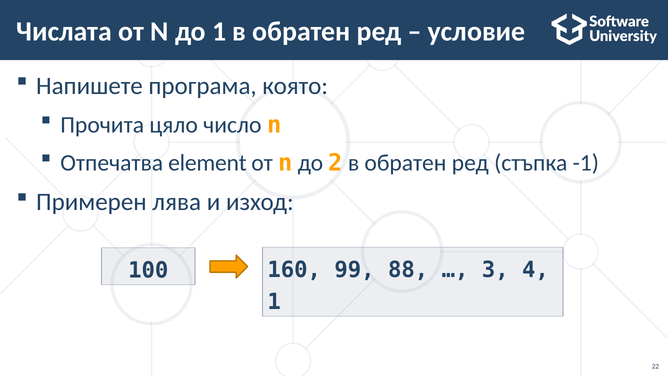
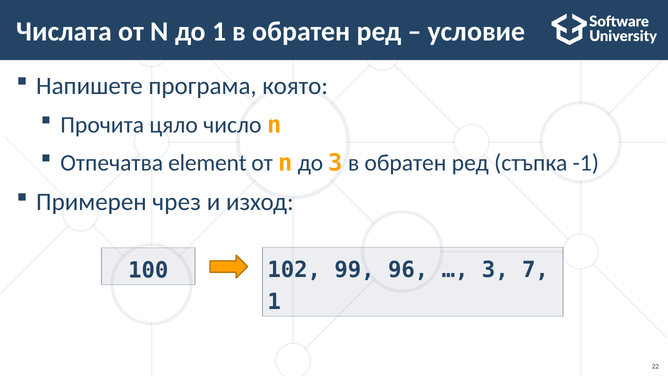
до 2: 2 -> 3 (336, 163)
лява: лява -> чрез (177, 202)
160: 160 -> 102 (294, 270)
88: 88 -> 96 (408, 270)
4: 4 -> 7 (536, 270)
